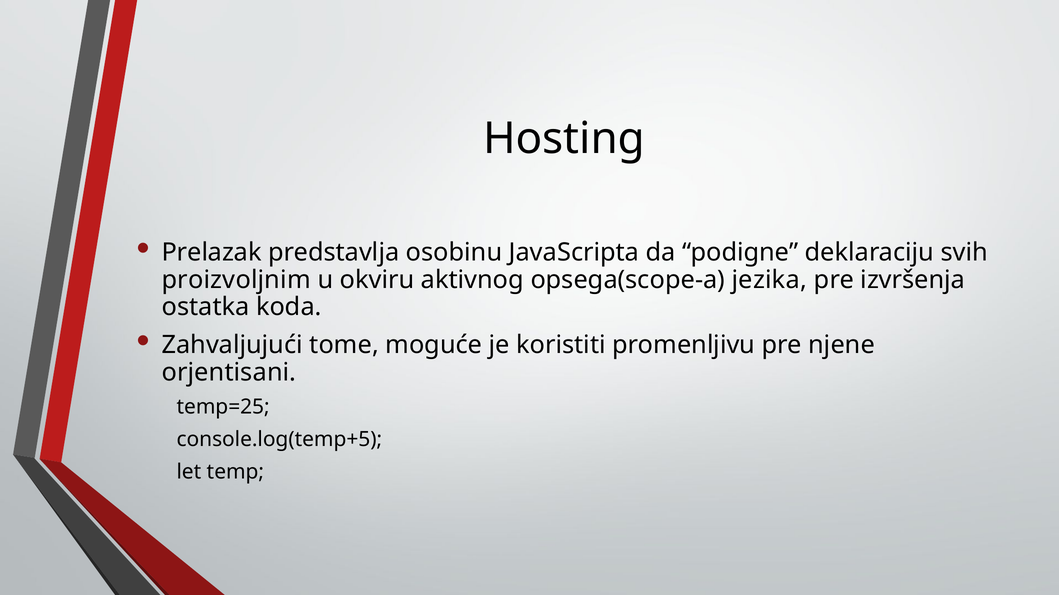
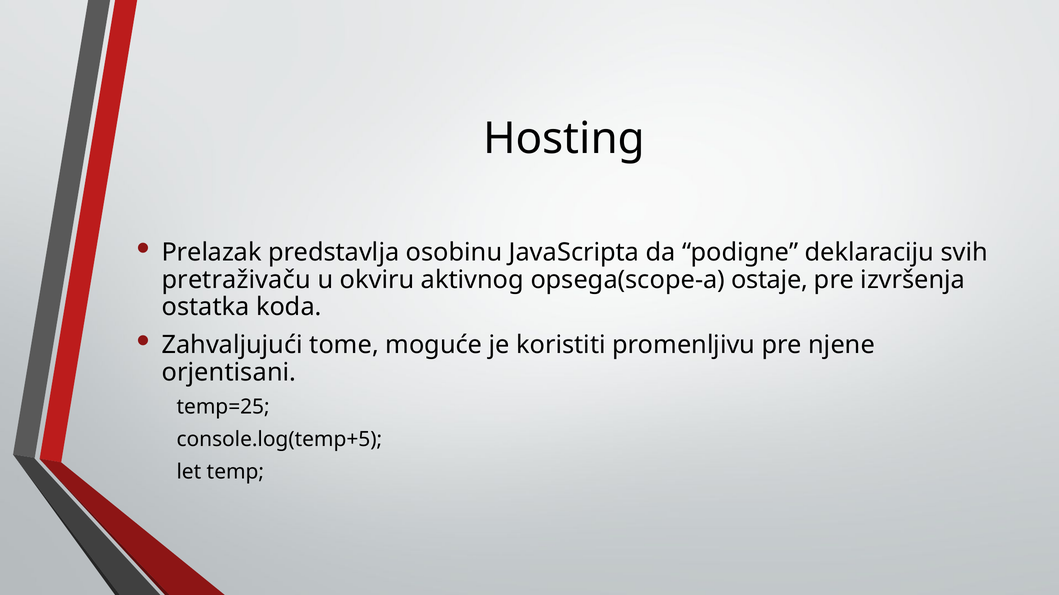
proizvoljnim: proizvoljnim -> pretraživaču (236, 280)
jezika: jezika -> ostaje (770, 280)
